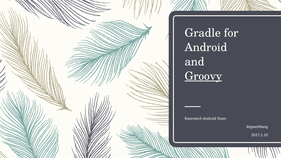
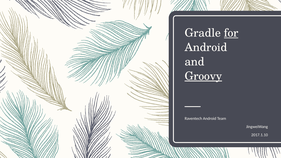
for underline: none -> present (231, 33)
